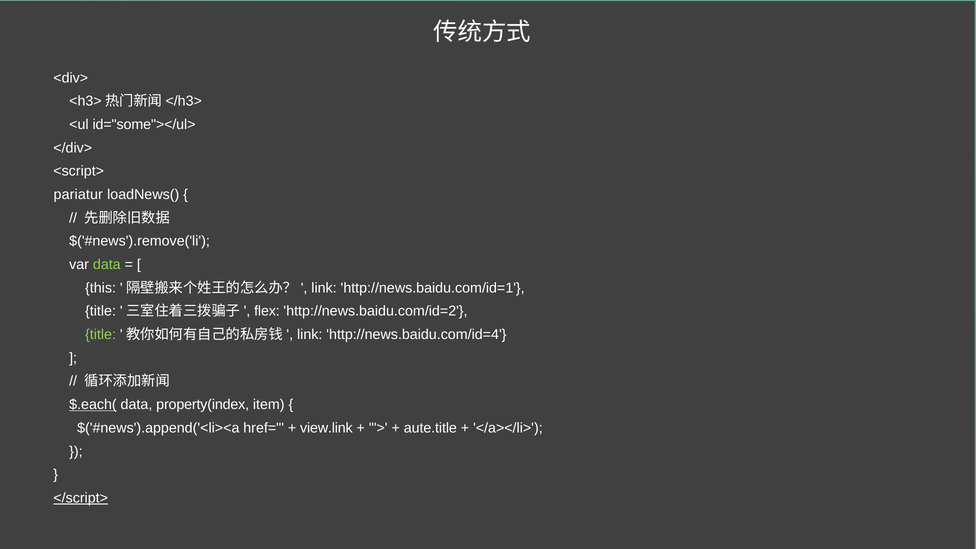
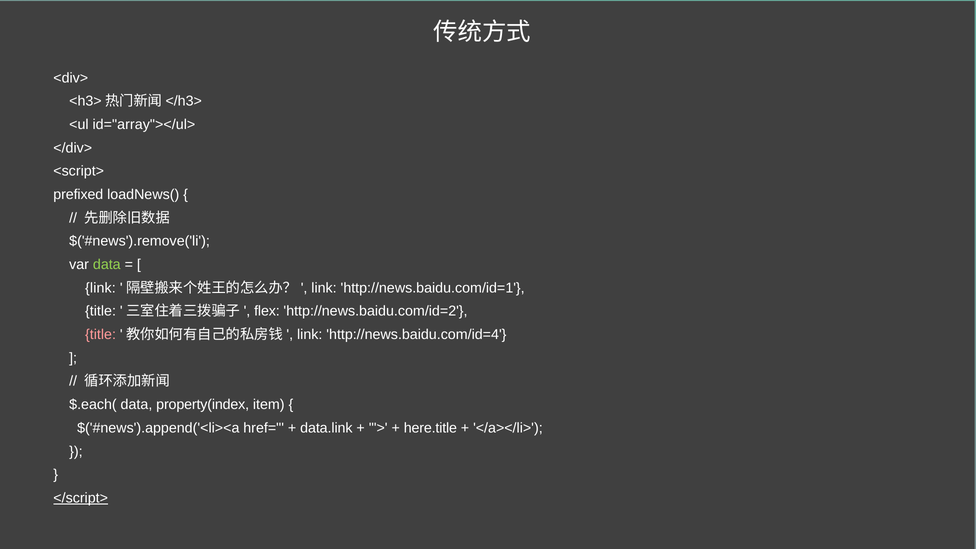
id="some"></ul>: id="some"></ul> -> id="array"></ul> (144, 125)
pariatur: pariatur -> prefixed (78, 195)
this: this -> link (100, 288)
title colour: light green -> pink (101, 335)
$.each( underline: present -> none (93, 405)
view.link: view.link -> data.link (326, 428)
aute.title: aute.title -> here.title (430, 428)
